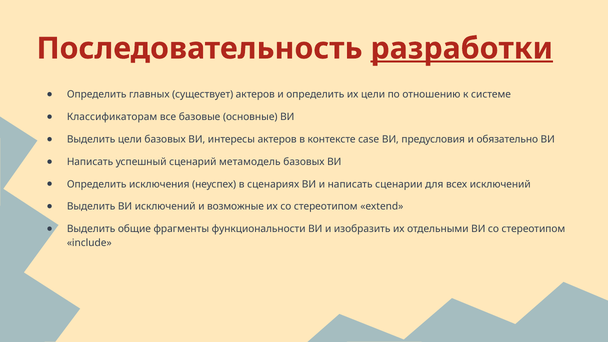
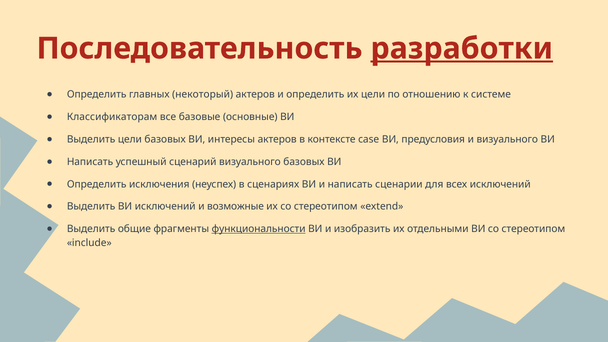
существует: существует -> некоторый (203, 94)
и обязательно: обязательно -> визуального (507, 139)
сценарий метамодель: метамодель -> визуального (250, 162)
функциональности underline: none -> present (259, 229)
